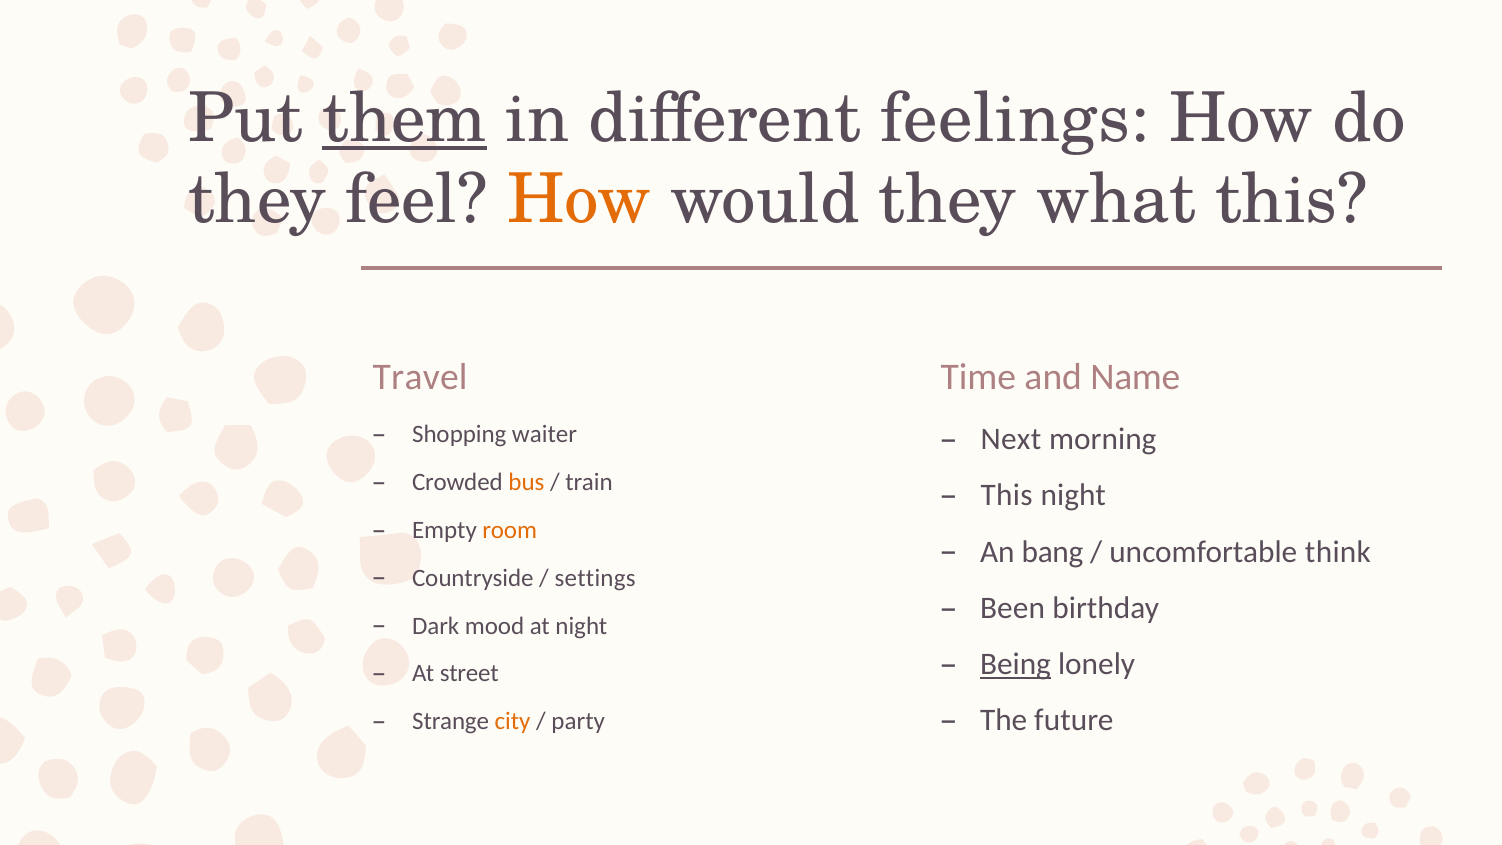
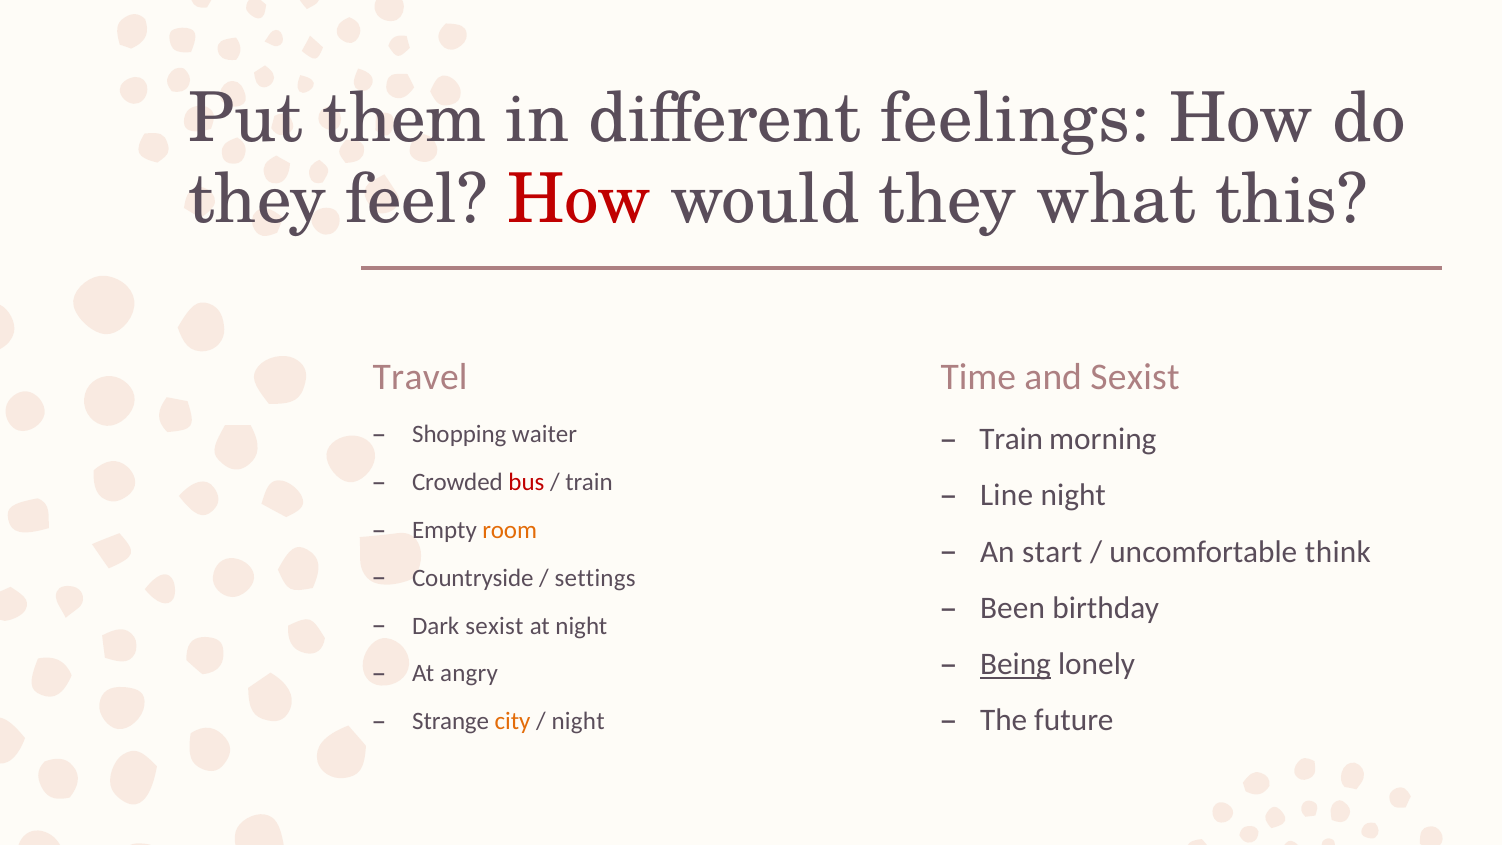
them underline: present -> none (404, 118)
How colour: orange -> red (579, 200)
and Name: Name -> Sexist (1135, 377)
Next: Next -> Train (1011, 439)
bus colour: orange -> red (526, 482)
This: This -> Line (1007, 496)
bang: bang -> start (1052, 552)
Dark mood: mood -> sexist (494, 626)
street: street -> angry (469, 674)
party: party -> night (578, 721)
